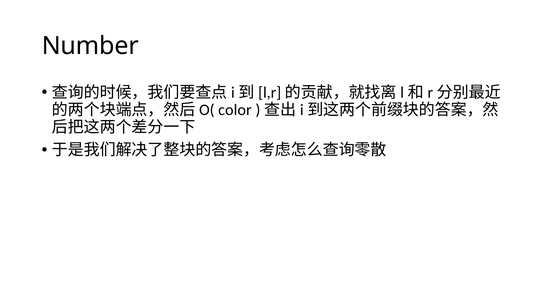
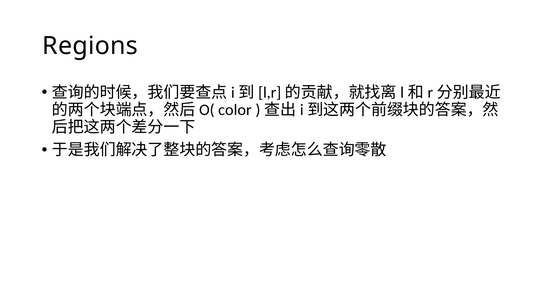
Number: Number -> Regions (90, 46)
